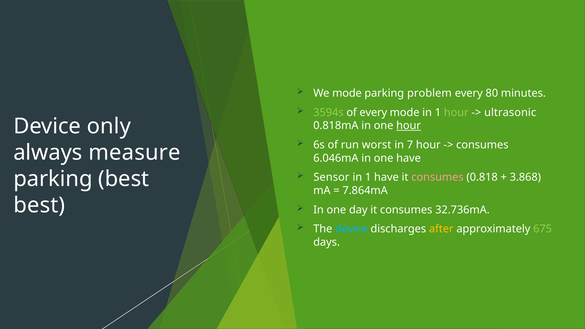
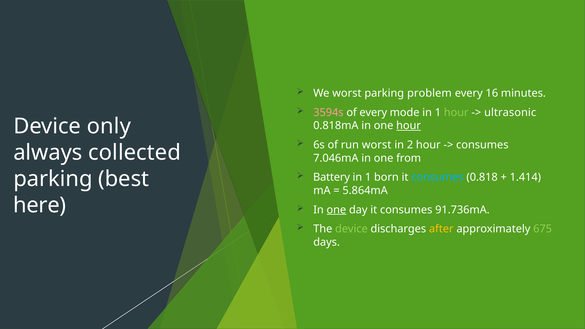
We mode: mode -> worst (347, 93)
80: 80 -> 16 (492, 93)
3594s colour: light green -> pink (328, 113)
7: 7 -> 2 (410, 145)
measure: measure -> collected (135, 153)
6.046mA: 6.046mA -> 7.046mA (336, 158)
one have: have -> from (409, 158)
Sensor: Sensor -> Battery (332, 177)
1 have: have -> born (386, 177)
consumes colour: pink -> light blue (437, 177)
3.868: 3.868 -> 1.414 (525, 177)
7.864mA: 7.864mA -> 5.864mA (365, 191)
best: best -> here (40, 205)
one underline: none -> present (336, 210)
32.736mA: 32.736mA -> 91.736mA (462, 210)
device colour: light blue -> light green (351, 229)
